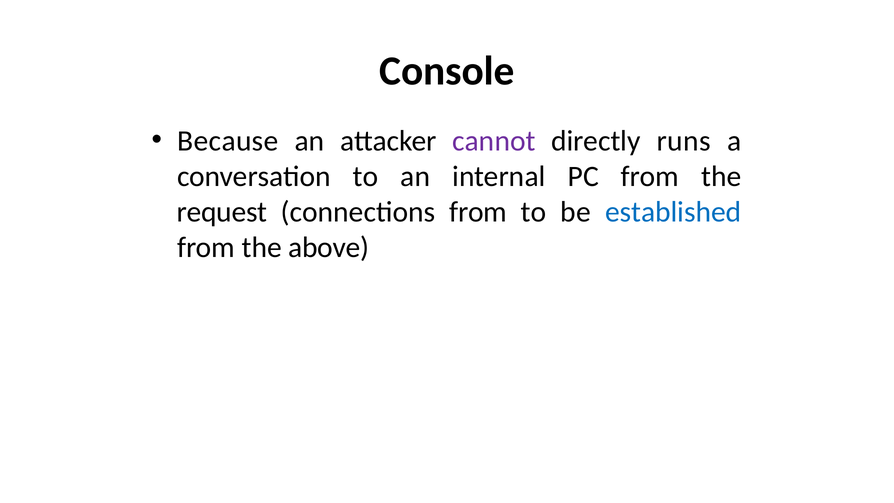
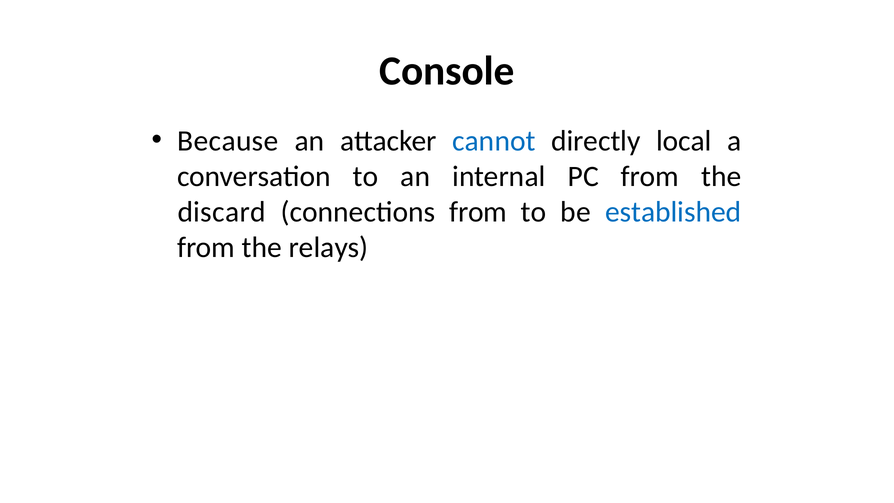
cannot colour: purple -> blue (494, 141)
runs: runs -> local (684, 141)
request: request -> discard (222, 212)
above: above -> relays (328, 247)
